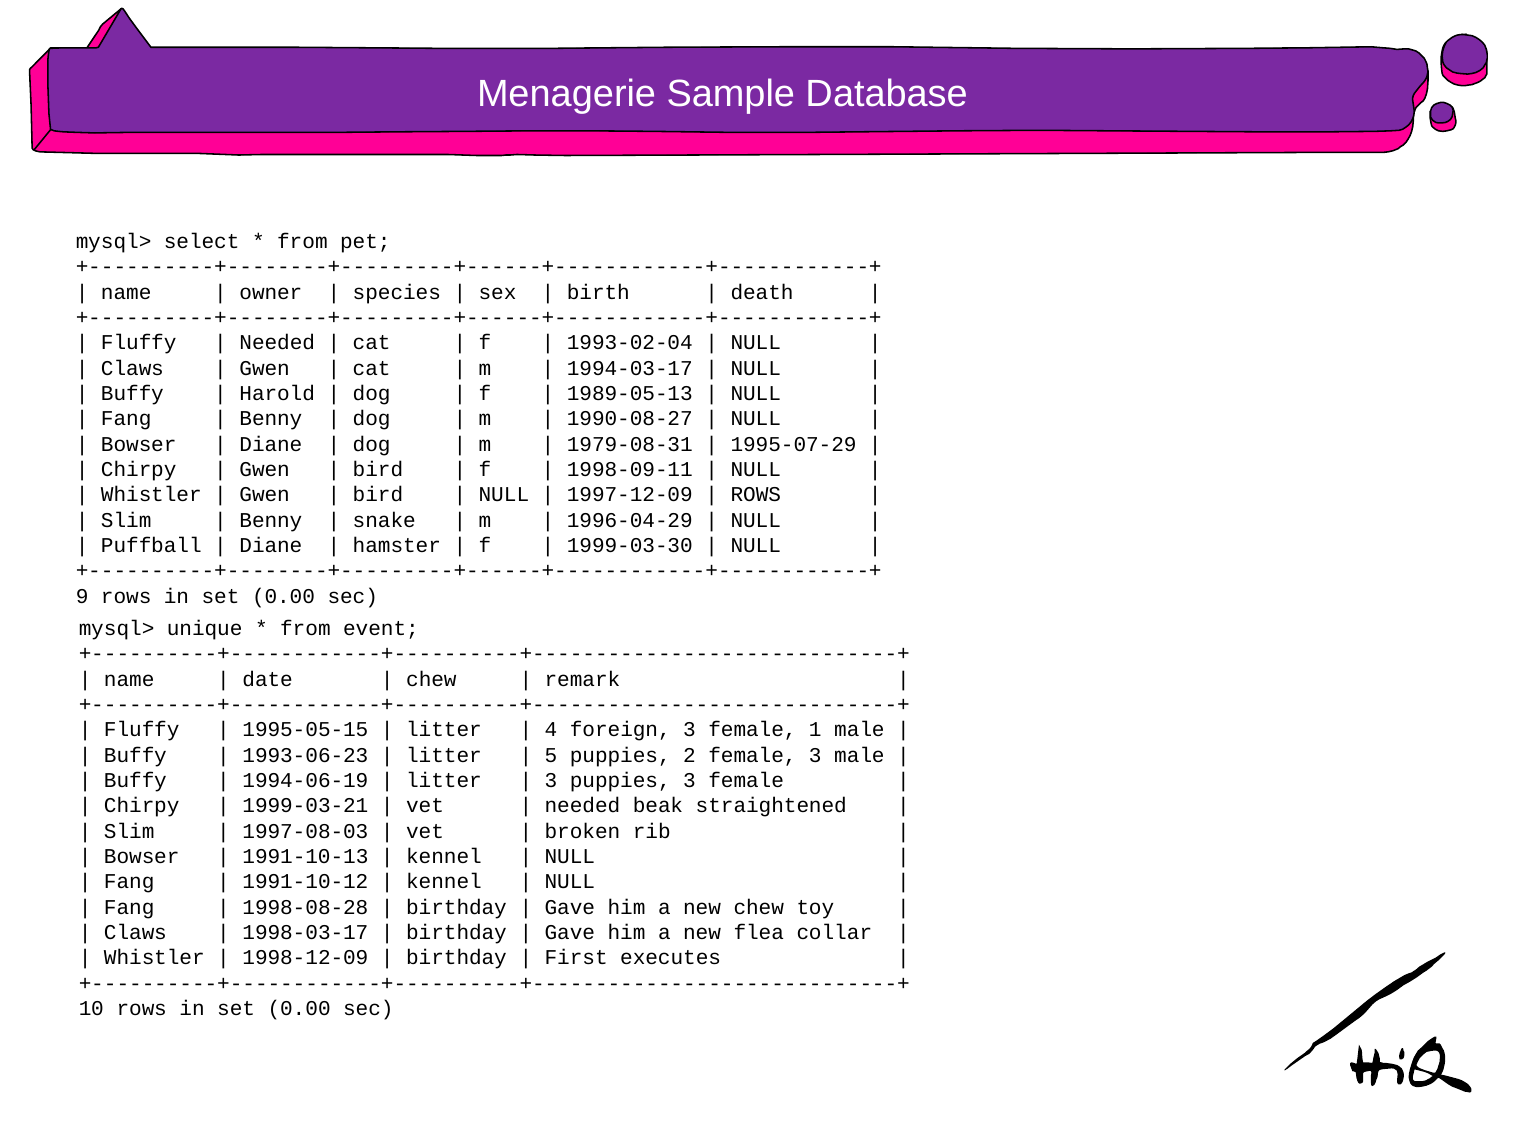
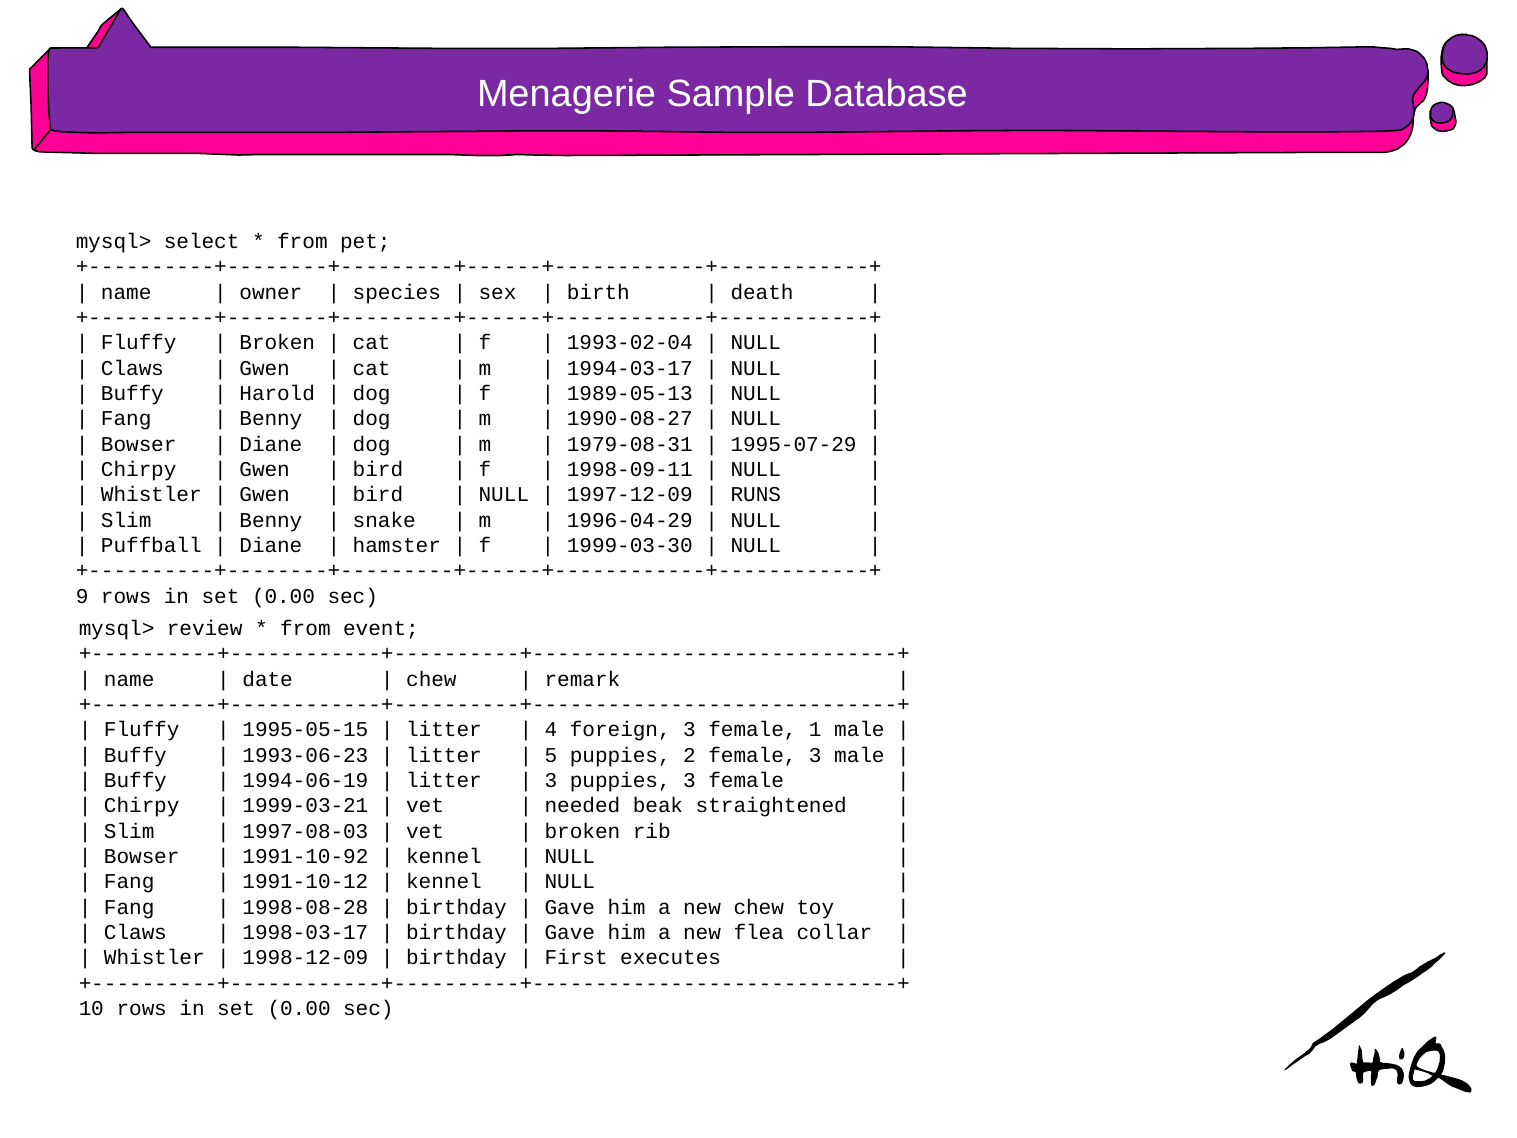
Needed: Needed -> Broken (277, 343)
ROWS: ROWS -> RUNS (756, 495)
unique: unique -> review (205, 628)
1991-10-13: 1991-10-13 -> 1991-10-92 (305, 856)
